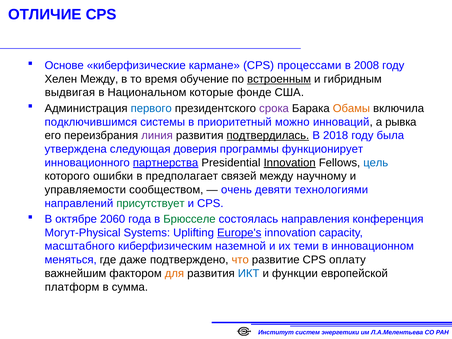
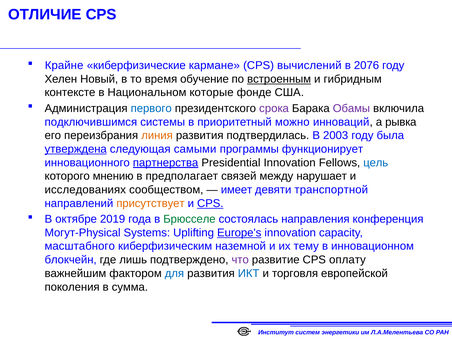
Основе: Основе -> Крайне (64, 65)
процессами: процессами -> вычислений (309, 65)
2008: 2008 -> 2076 (367, 65)
Хелен Между: Между -> Новый (99, 79)
выдвигая: выдвигая -> контексте (70, 93)
Обамы colour: orange -> purple (351, 108)
линия colour: purple -> orange (157, 136)
подтвердилась underline: present -> none (268, 136)
2018: 2018 -> 2003 (336, 136)
утверждена underline: none -> present (76, 149)
доверия: доверия -> самыми (195, 149)
Innovation underline: present -> none (290, 163)
ошибки: ошибки -> мнению (113, 176)
научному: научному -> нарушает (322, 176)
управляемости: управляемости -> исследованиях (85, 190)
очень: очень -> имеет (237, 190)
технологиями: технологиями -> транспортной (331, 190)
присутствует colour: green -> orange (150, 203)
CPS underline: none -> present (210, 203)
2060: 2060 -> 2019 (113, 219)
теми: теми -> тему (306, 246)
меняться: меняться -> блокчейн (71, 260)
даже: даже -> лишь (133, 260)
что colour: orange -> purple (240, 260)
для colour: orange -> blue (174, 273)
функции: функции -> торговля (295, 273)
платформ: платформ -> поколения (72, 287)
